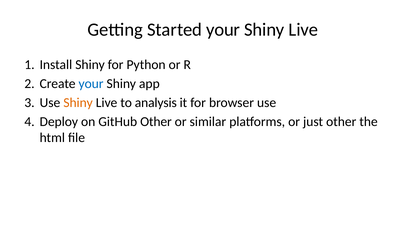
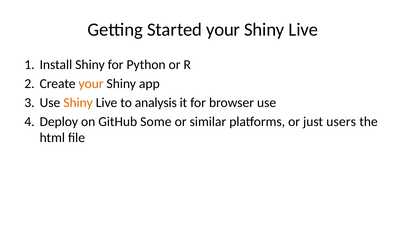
your colour: blue -> orange (91, 83)
GitHub Other: Other -> Some (156, 121)
just other: other -> users (341, 121)
